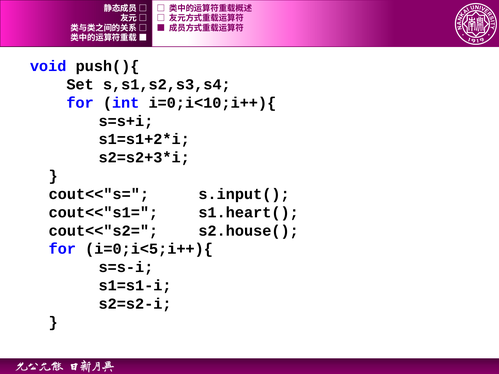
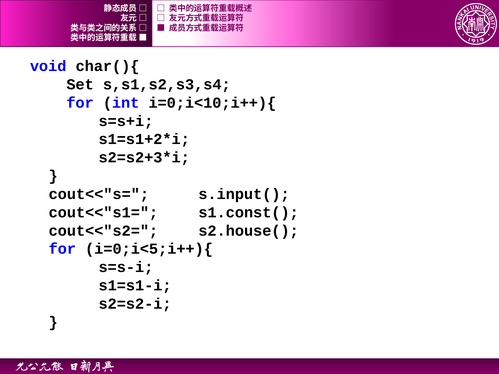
push(){: push(){ -> char(){ (108, 66)
s1.heart(: s1.heart( -> s1.const( (249, 213)
